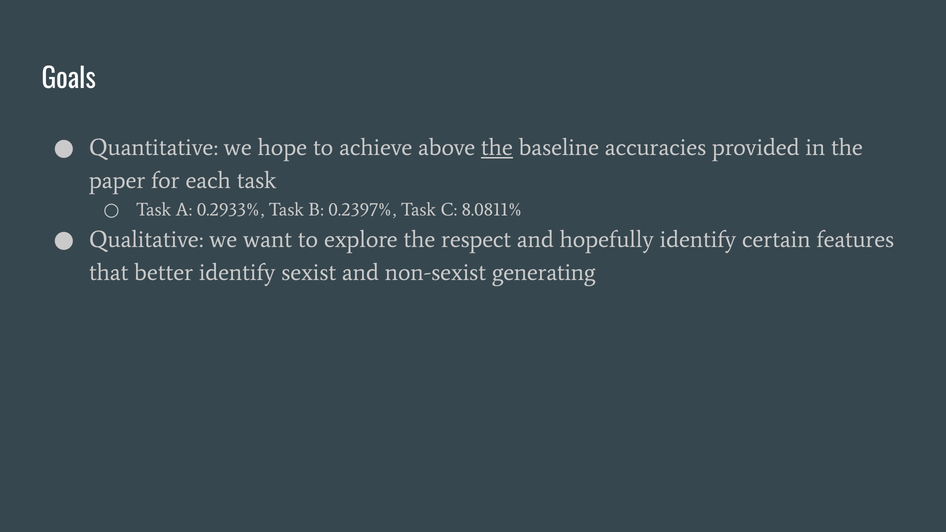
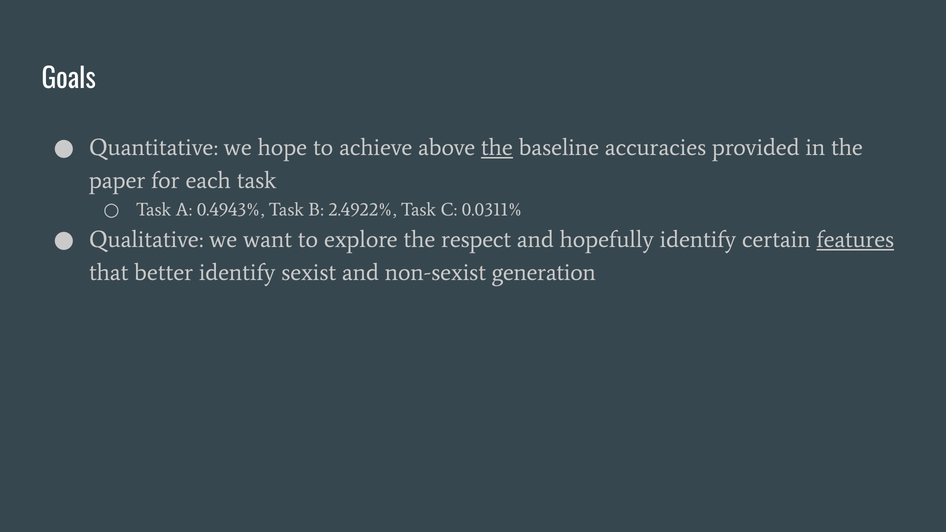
0.2933%: 0.2933% -> 0.4943% (231, 210)
0.2397%: 0.2397% -> 2.4922% (362, 210)
8.0811%: 8.0811% -> 0.0311% (492, 210)
features underline: none -> present (855, 239)
generating: generating -> generation (544, 272)
